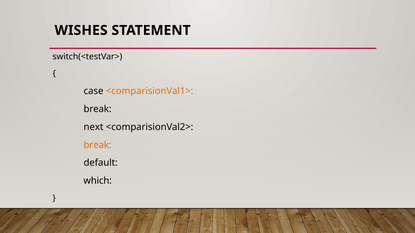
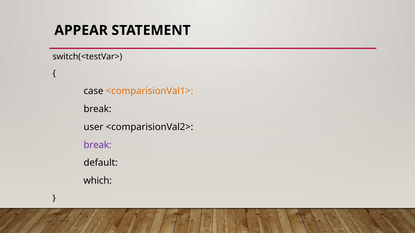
WISHES: WISHES -> APPEAR (81, 30)
next: next -> user (94, 127)
break colour: orange -> purple (98, 145)
